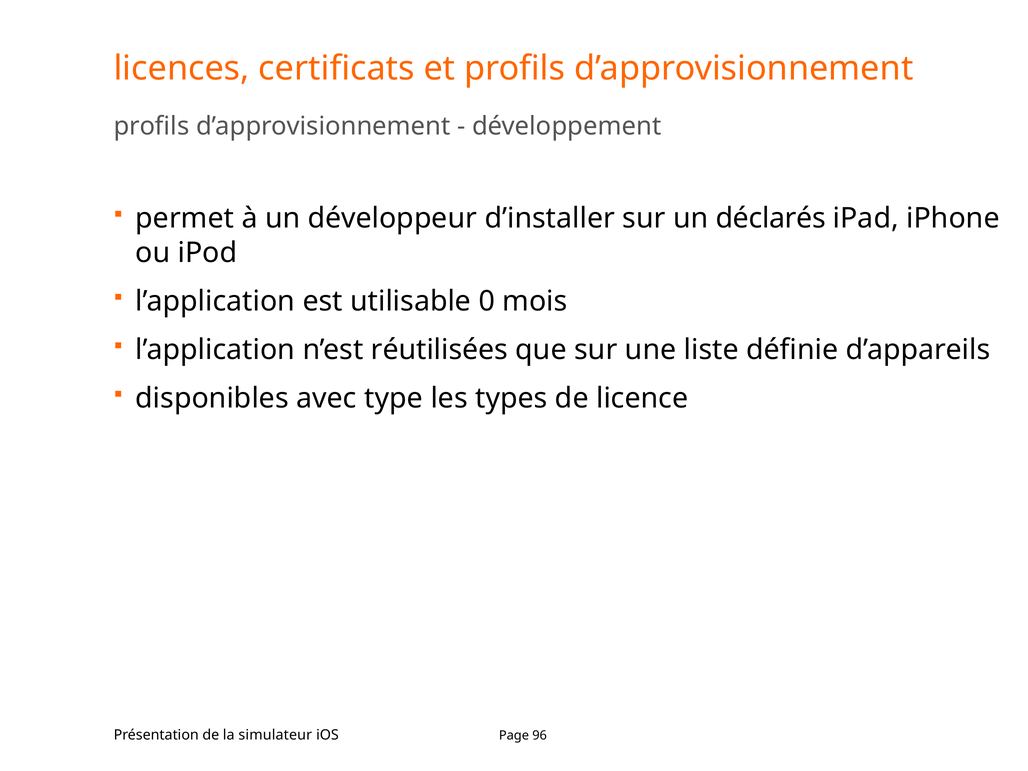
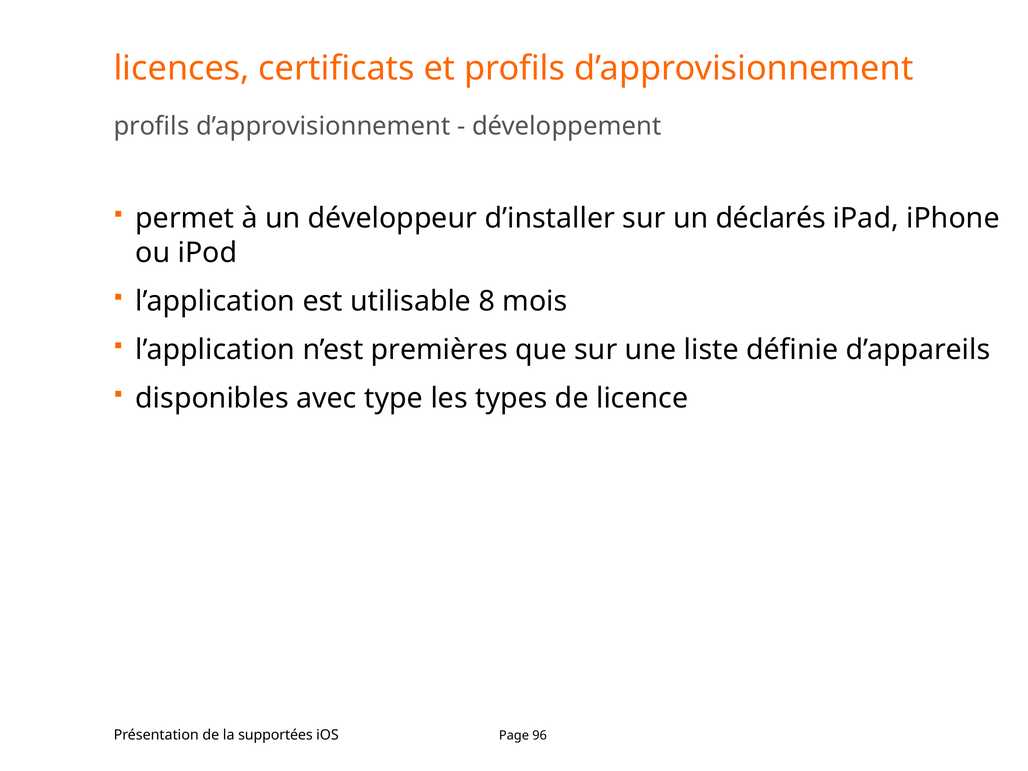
0: 0 -> 8 (487, 301)
réutilisées: réutilisées -> premières (439, 350)
simulateur: simulateur -> supportées (275, 735)
